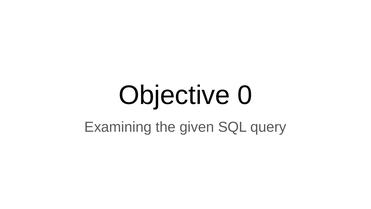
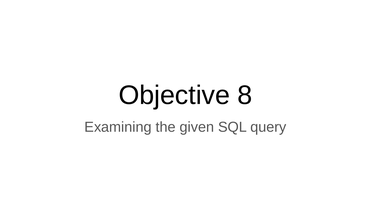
0: 0 -> 8 (245, 95)
